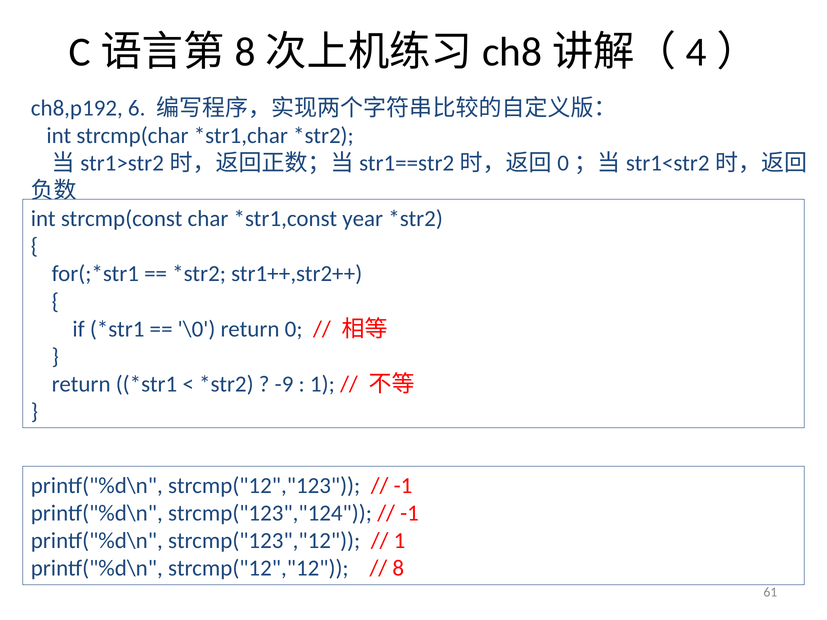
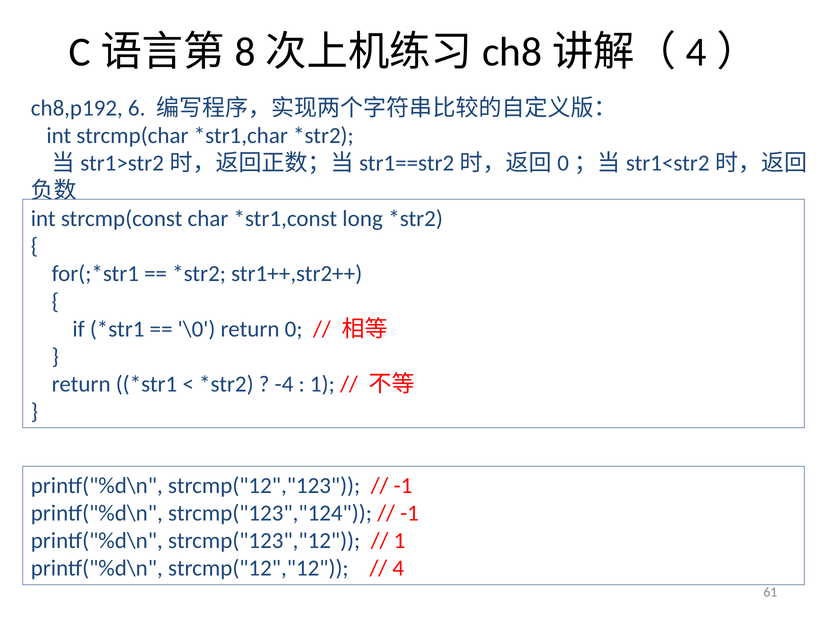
year: year -> long (363, 219)
-9: -9 -> -4 (284, 384)
8: 8 -> 4 (398, 569)
